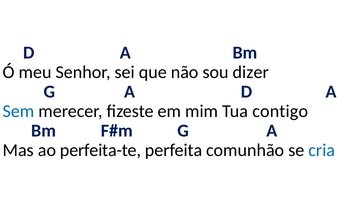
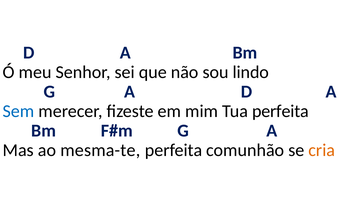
dizer: dizer -> lindo (251, 72)
Tua contigo: contigo -> perfeita (280, 111)
perfeita-te: perfeita-te -> mesma-te (100, 150)
cria colour: blue -> orange (322, 150)
